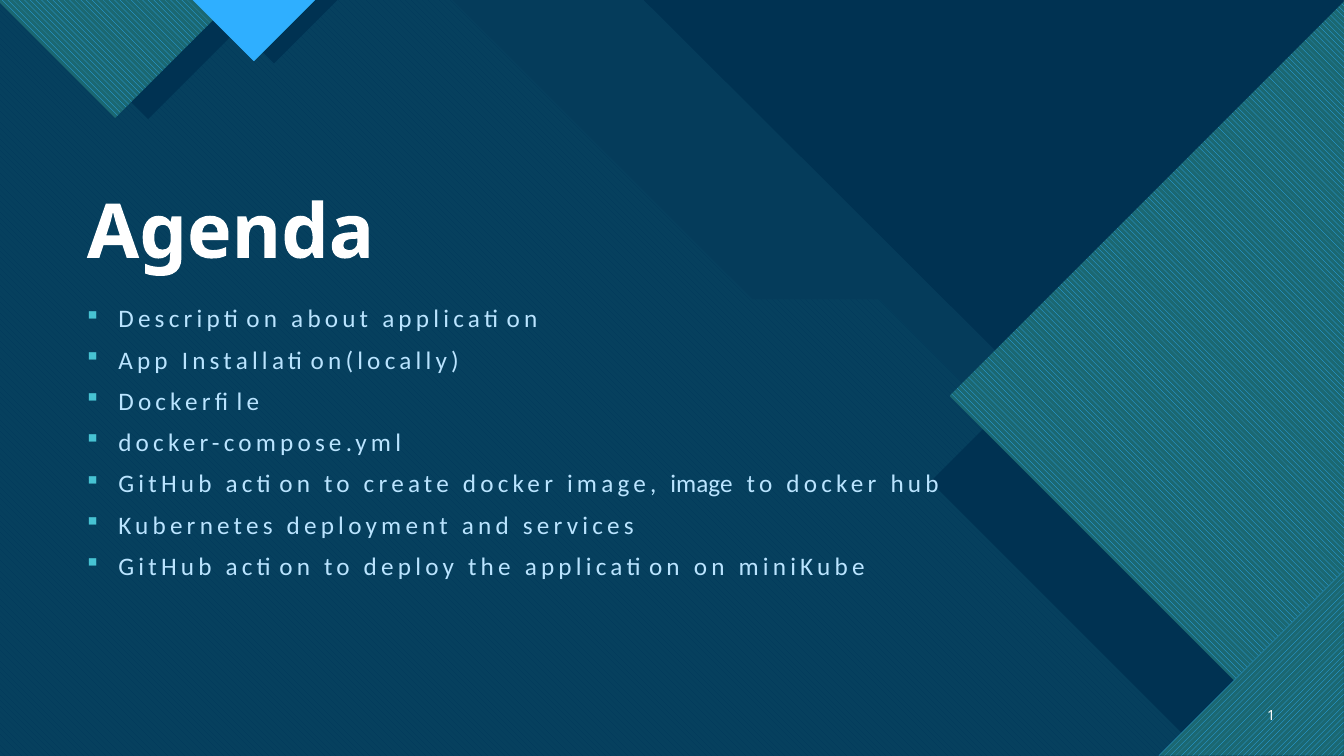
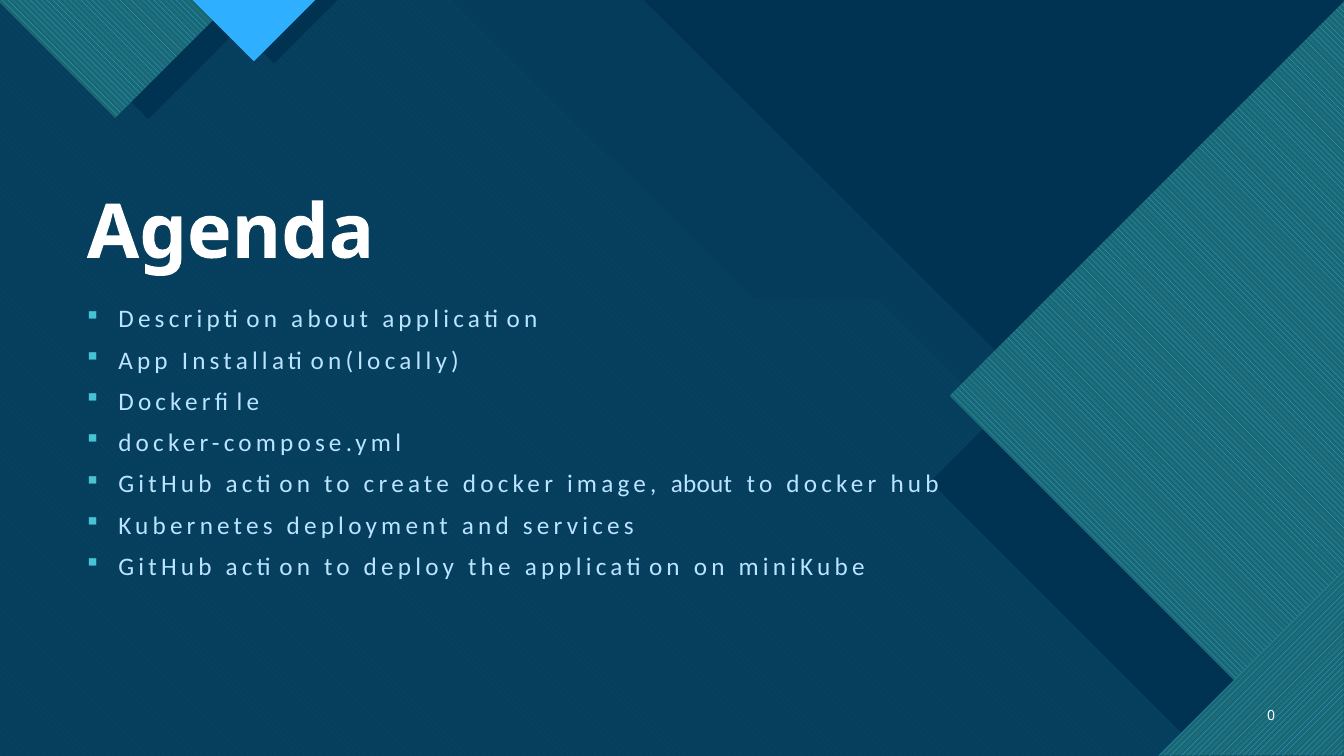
image image: image -> about (701, 485)
1: 1 -> 0 (1271, 716)
